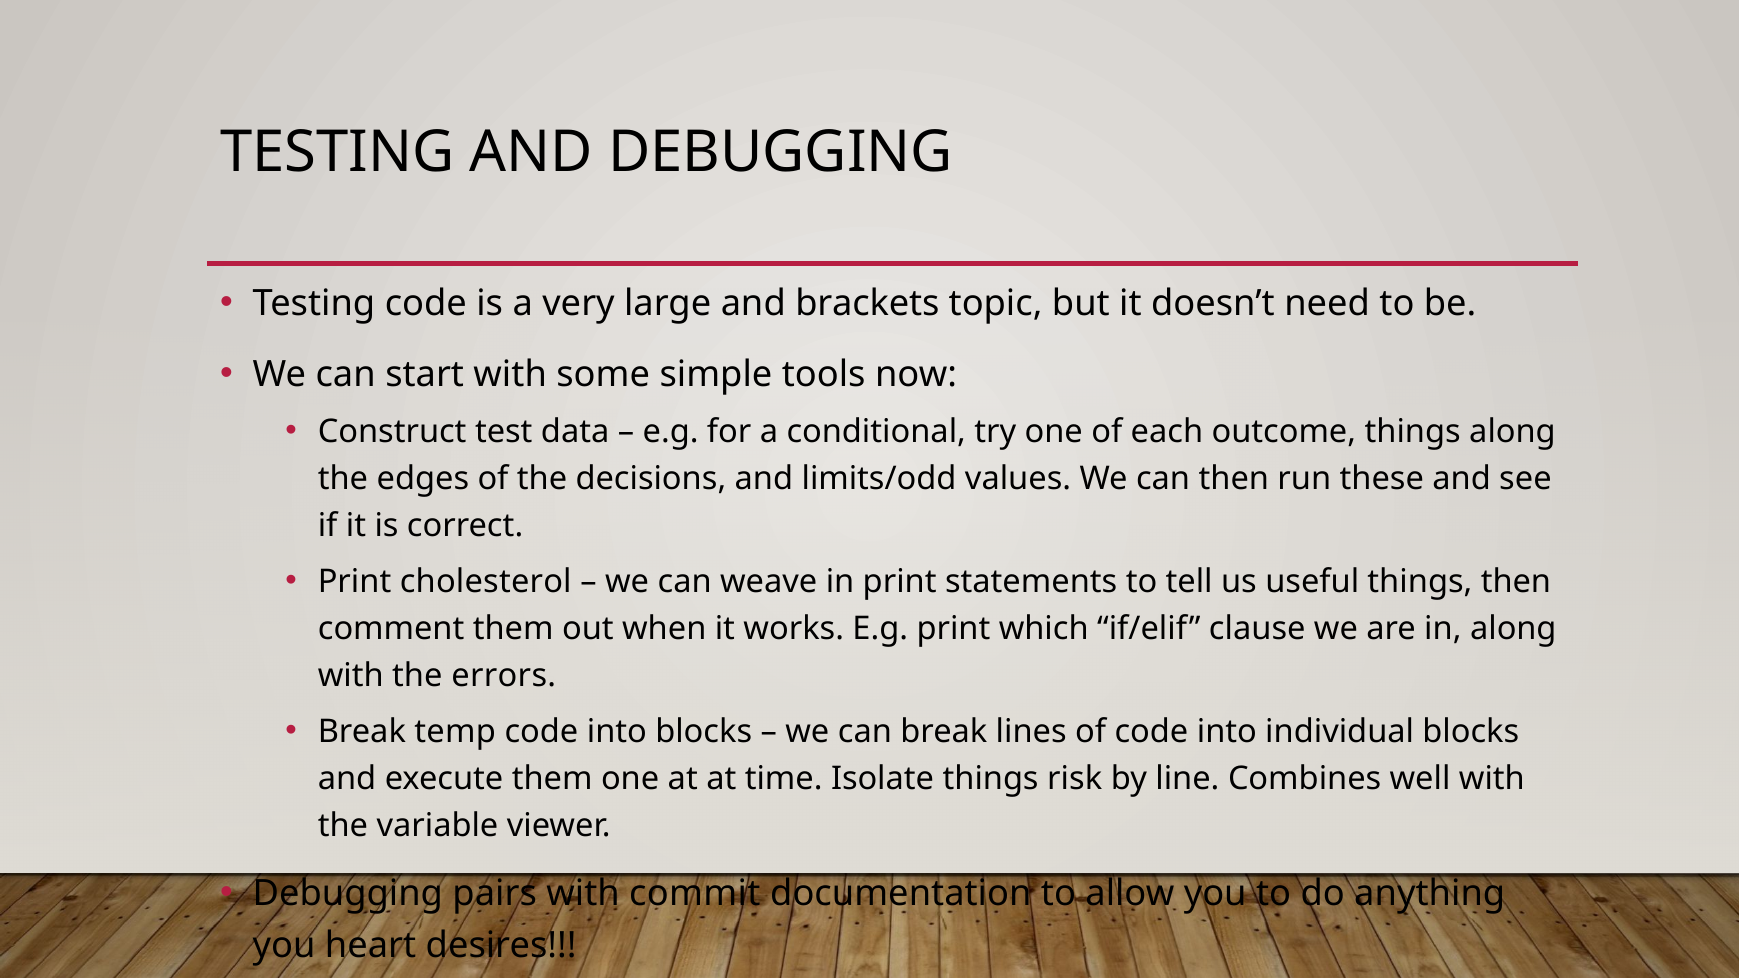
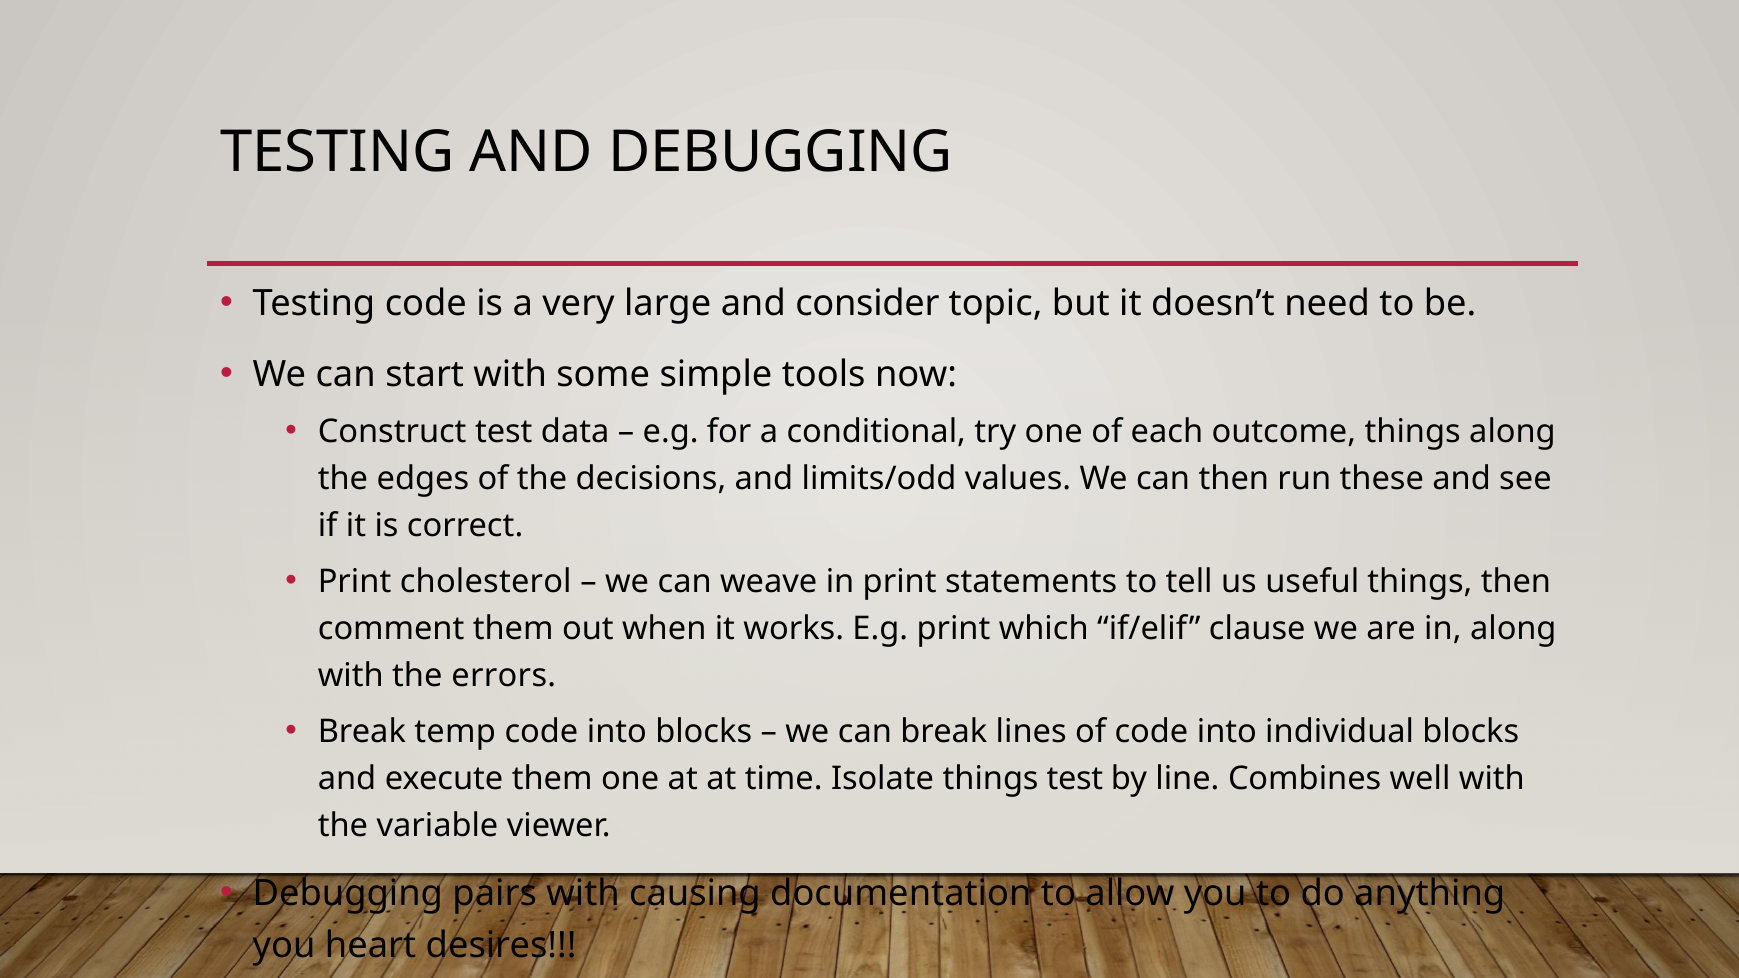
brackets: brackets -> consider (867, 304)
things risk: risk -> test (1075, 779)
commit: commit -> causing (695, 894)
